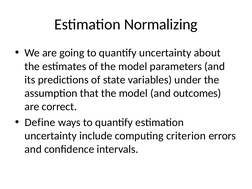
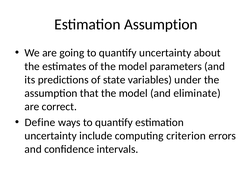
Estimation Normalizing: Normalizing -> Assumption (161, 24)
outcomes: outcomes -> eliminate (197, 93)
